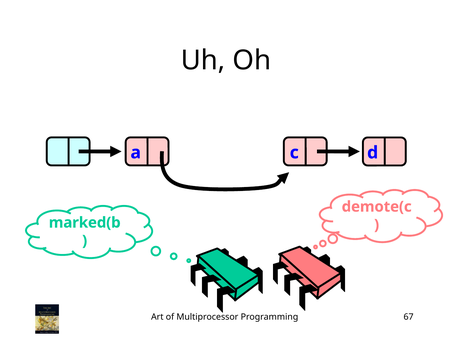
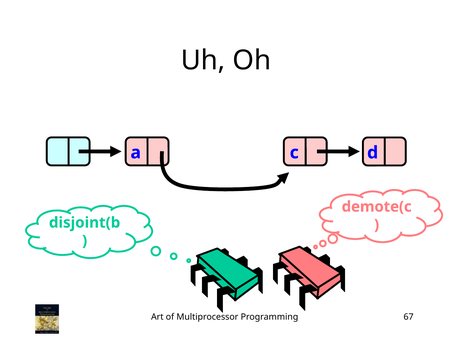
marked(b: marked(b -> disjoint(b (85, 223)
